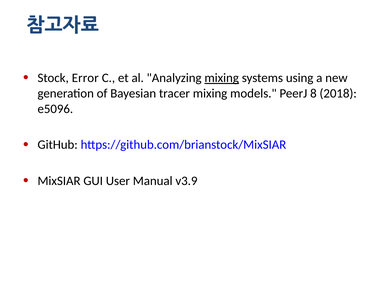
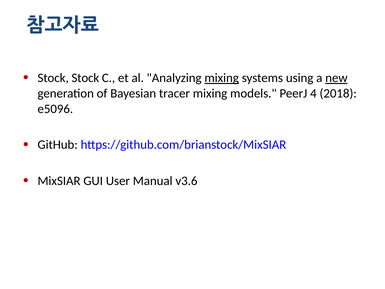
Stock Error: Error -> Stock (85, 78)
new underline: none -> present (336, 78)
8: 8 -> 4 (313, 93)
v3.9: v3.9 -> v3.6 (186, 181)
